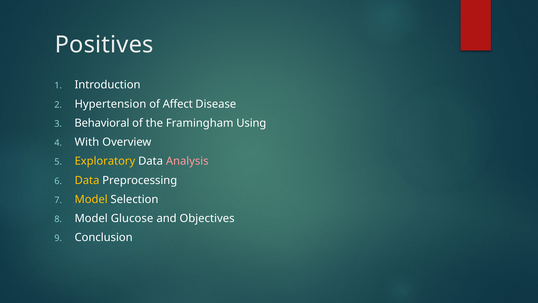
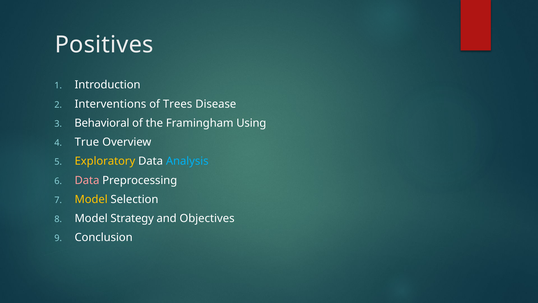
Hypertension: Hypertension -> Interventions (110, 104)
Affect: Affect -> Trees (178, 104)
With: With -> True (87, 142)
Analysis colour: pink -> light blue (187, 161)
Data colour: yellow -> pink (87, 180)
Glucose: Glucose -> Strategy (132, 218)
